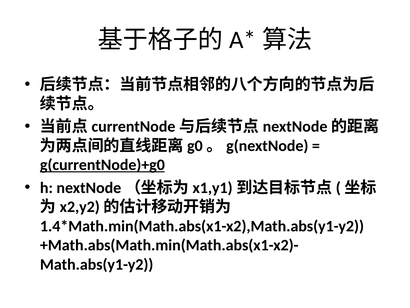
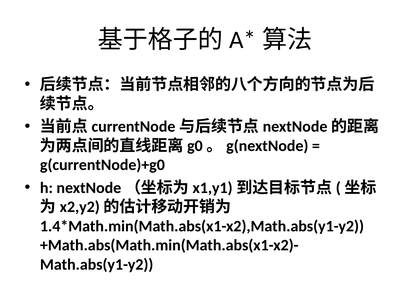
g(currentNode)+g0 underline: present -> none (102, 165)
